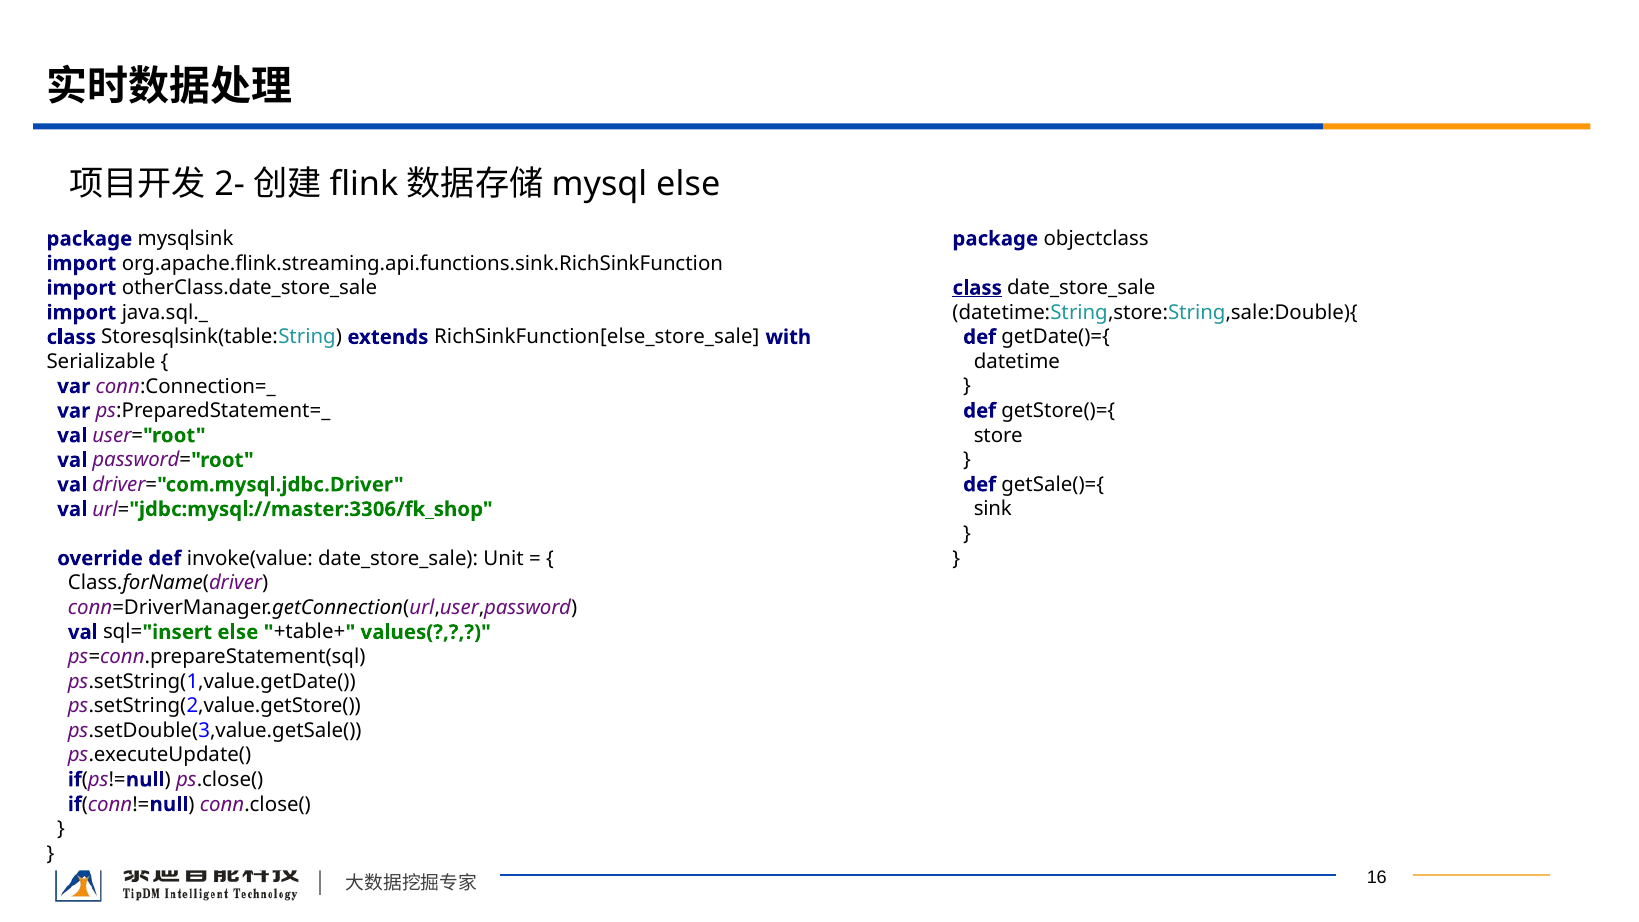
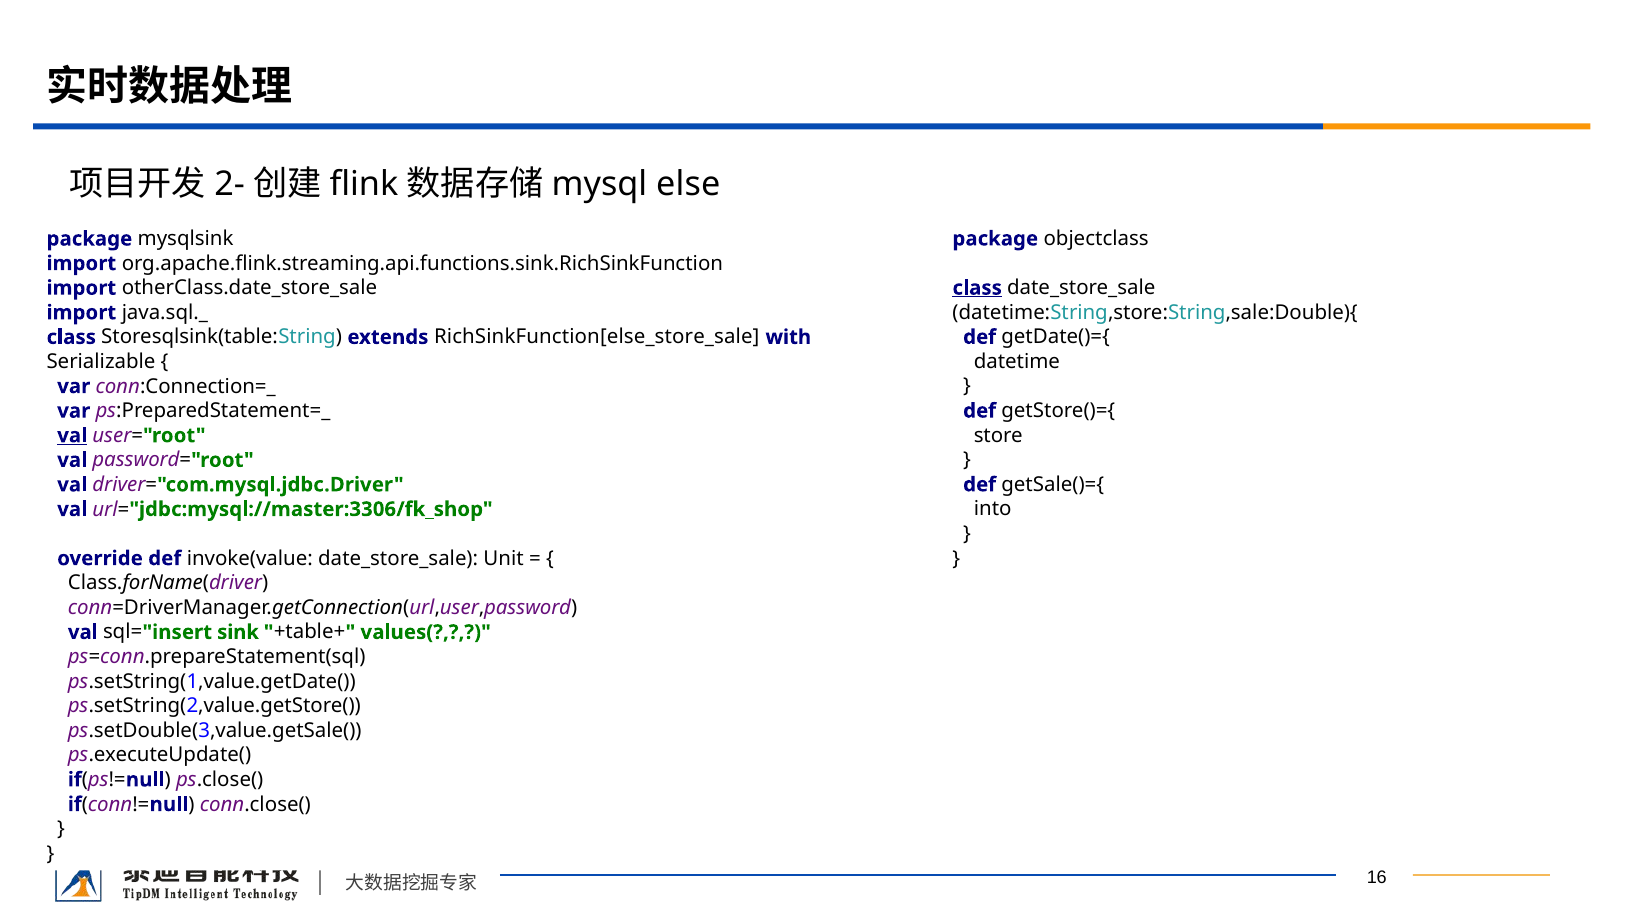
val underline: none -> present (72, 435)
sink: sink -> into (993, 509)
sql="insert else: else -> sink (238, 632)
